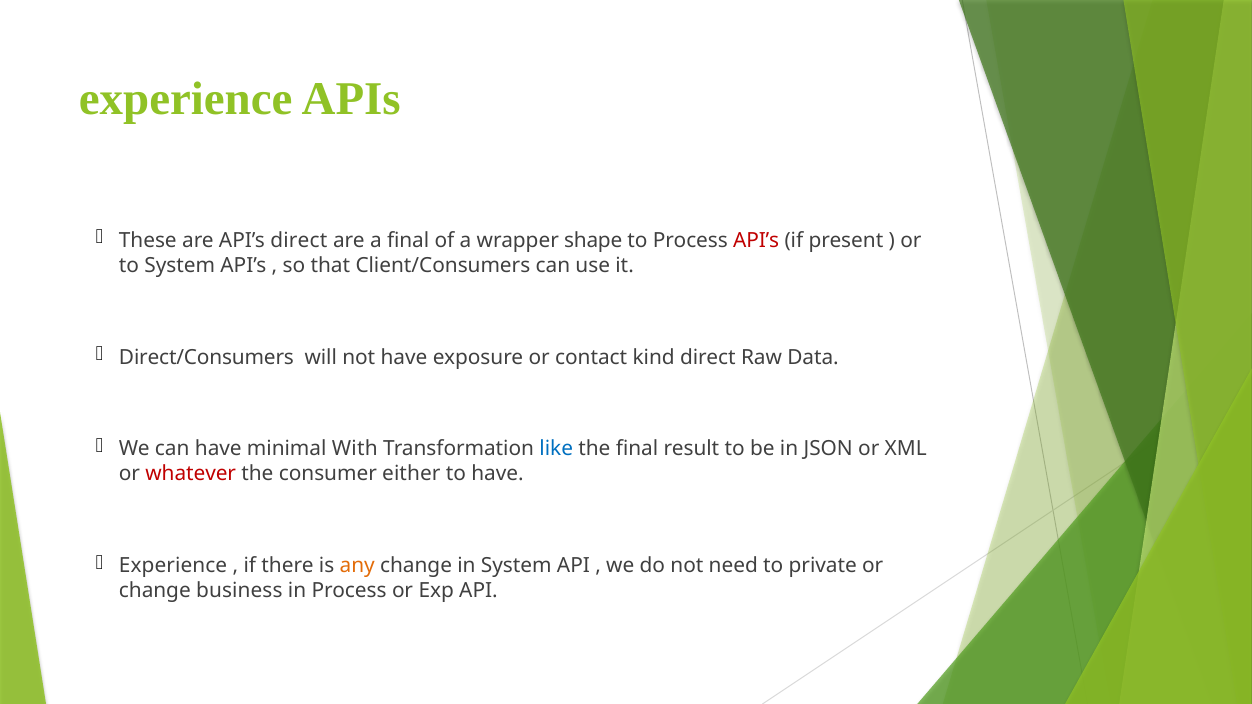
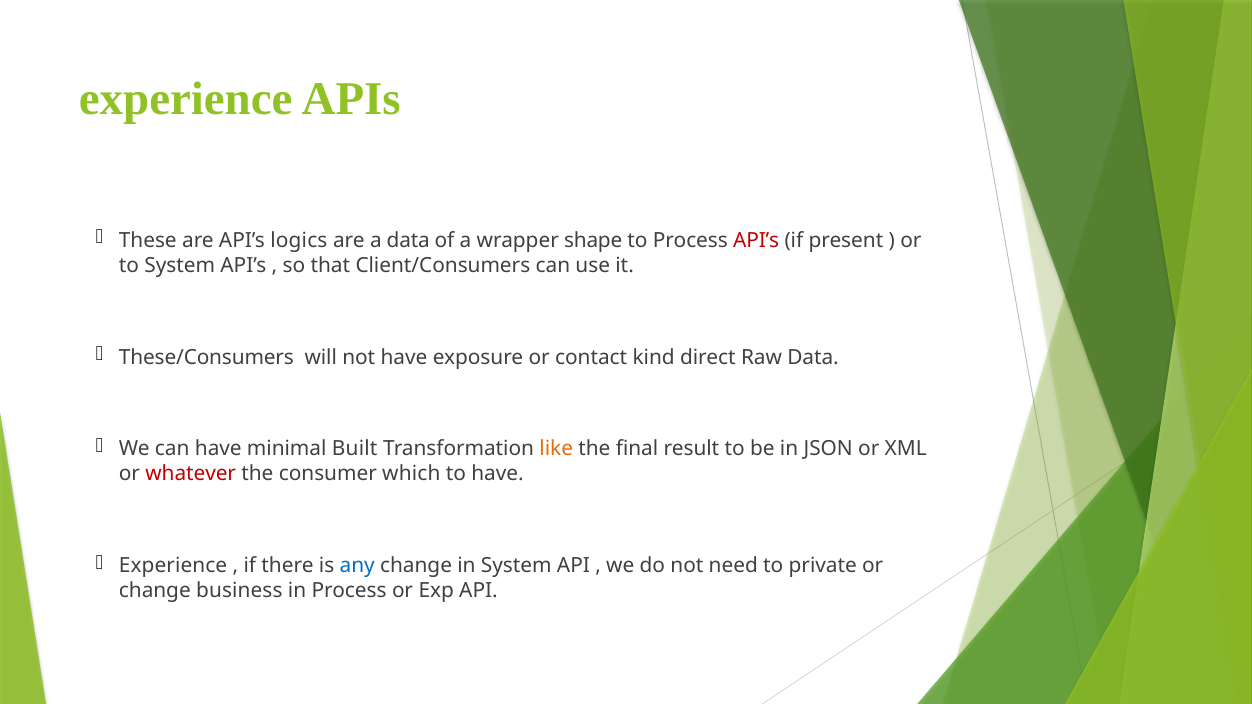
API’s direct: direct -> logics (299, 241)
a final: final -> data (408, 241)
Direct/Consumers: Direct/Consumers -> These/Consumers (206, 357)
With: With -> Built (355, 449)
like colour: blue -> orange (556, 449)
either: either -> which (411, 474)
any colour: orange -> blue (357, 566)
